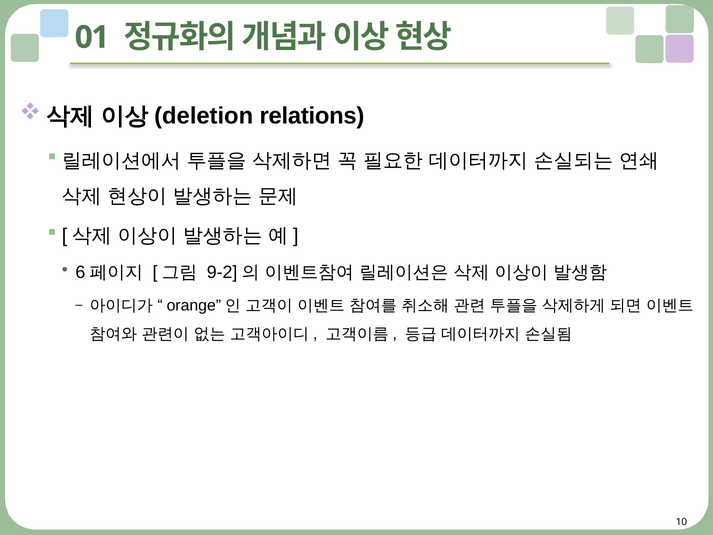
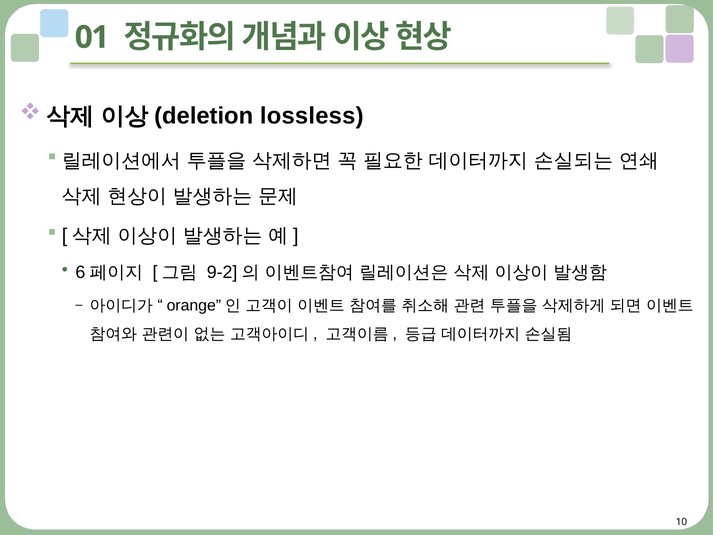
relations: relations -> lossless (312, 116)
